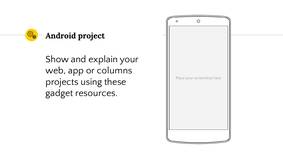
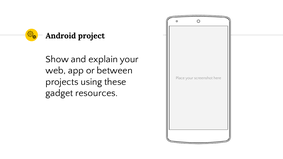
columns: columns -> between (115, 70)
